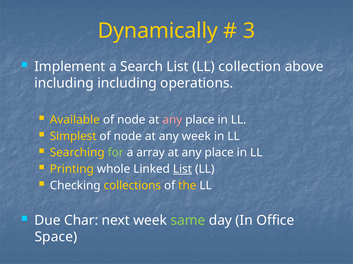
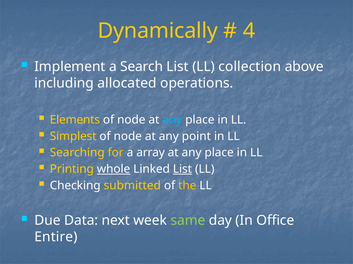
3: 3 -> 4 (249, 31)
including including: including -> allocated (127, 83)
Available: Available -> Elements (75, 120)
any colour: pink -> light blue (172, 120)
any week: week -> point (196, 137)
for colour: light green -> yellow (116, 153)
whole underline: none -> present (114, 169)
collections: collections -> submitted (132, 186)
Char: Char -> Data (81, 221)
Space: Space -> Entire (56, 237)
